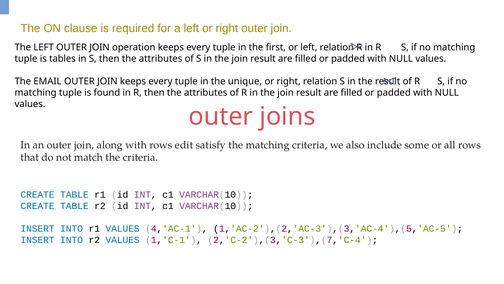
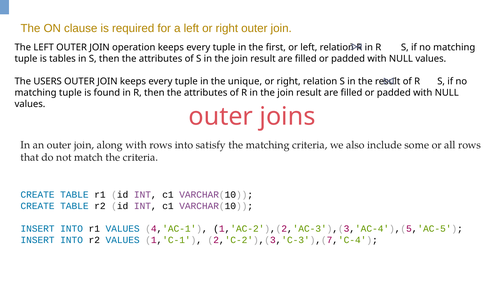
EMAIL: EMAIL -> USERS (48, 81)
rows edit: edit -> into (184, 145)
